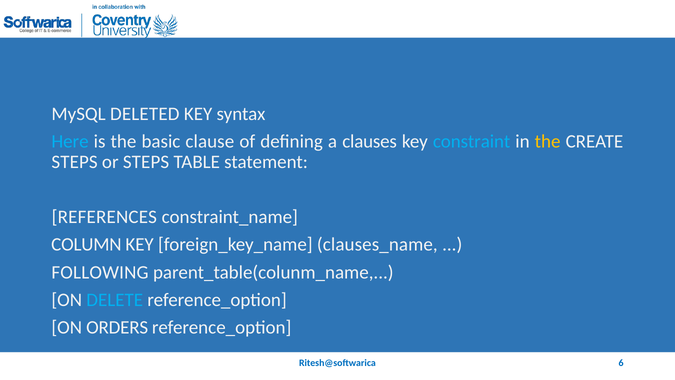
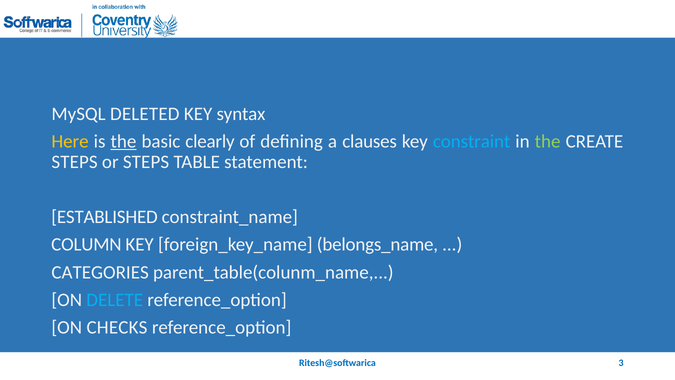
Here colour: light blue -> yellow (70, 141)
the underline: none -> present (123, 141)
clause: clause -> clearly (210, 141)
the colour: yellow -> light green (548, 141)
REFERENCES: REFERENCES -> ESTABLISHED (105, 217)
clauses_name: clauses_name -> belongs_name (377, 245)
FOLLOWING: FOLLOWING -> CATEGORIES (100, 272)
ORDERS: ORDERS -> CHECKS (117, 327)
6: 6 -> 3 (621, 363)
